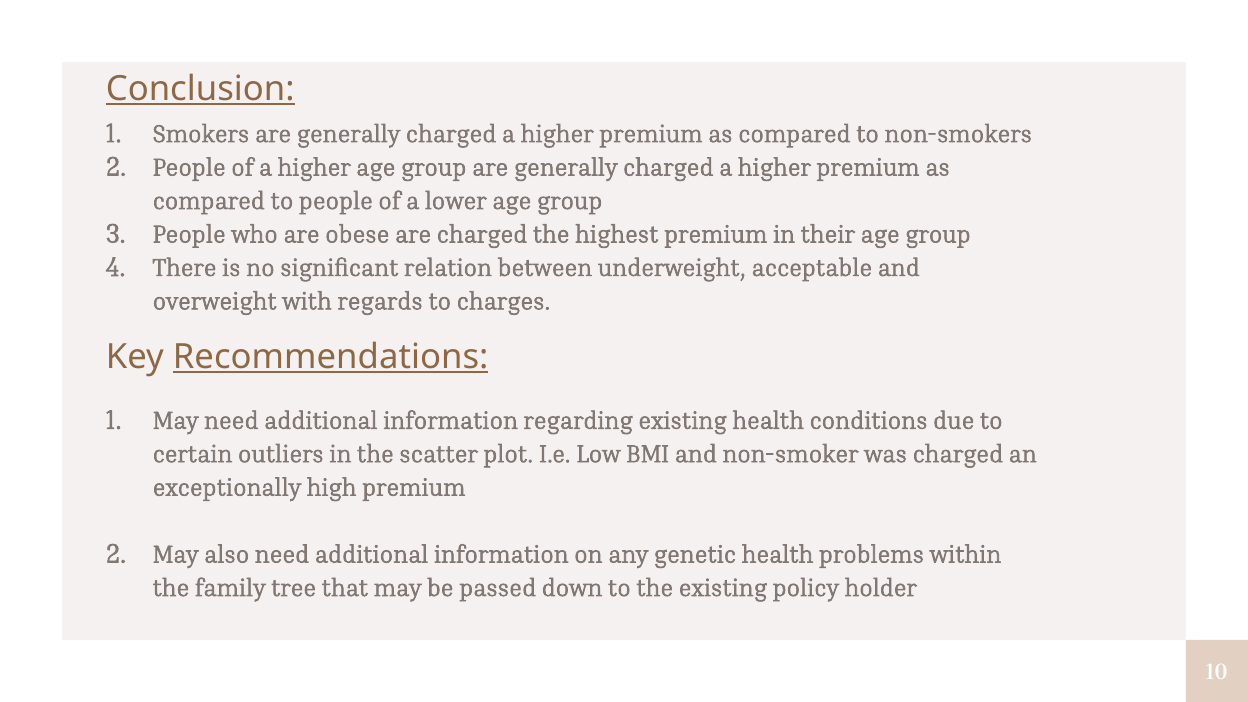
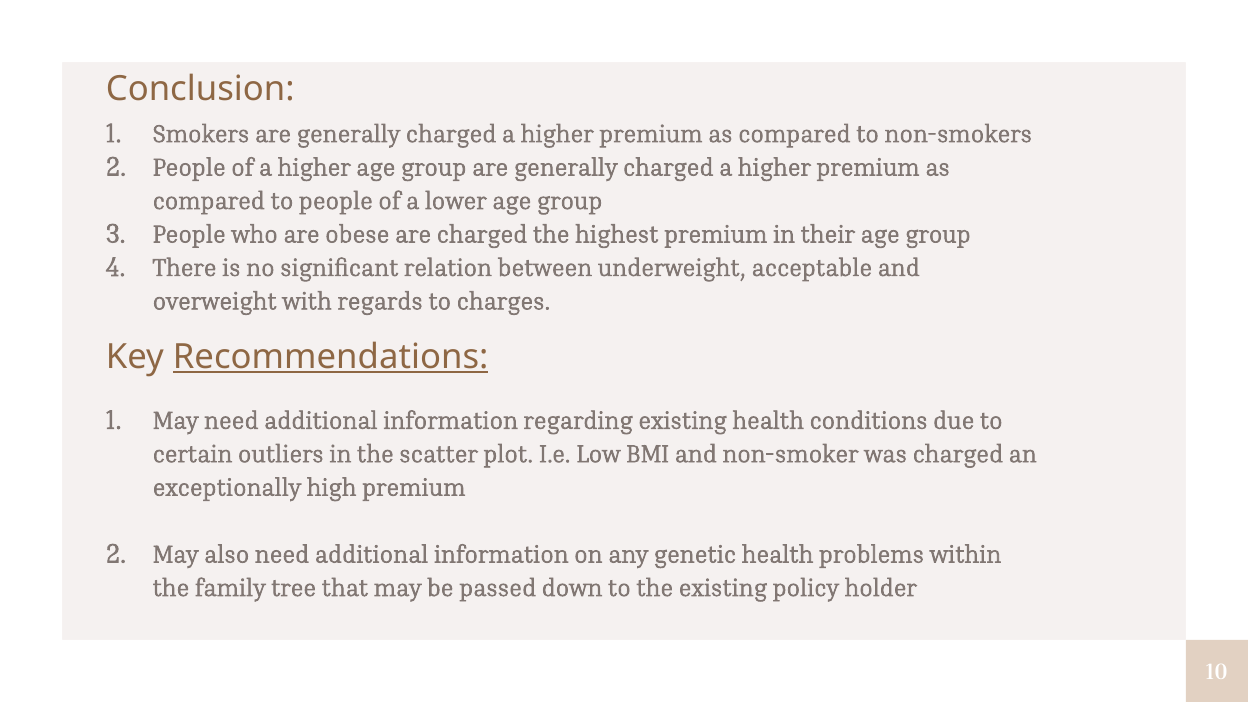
Conclusion underline: present -> none (200, 89)
